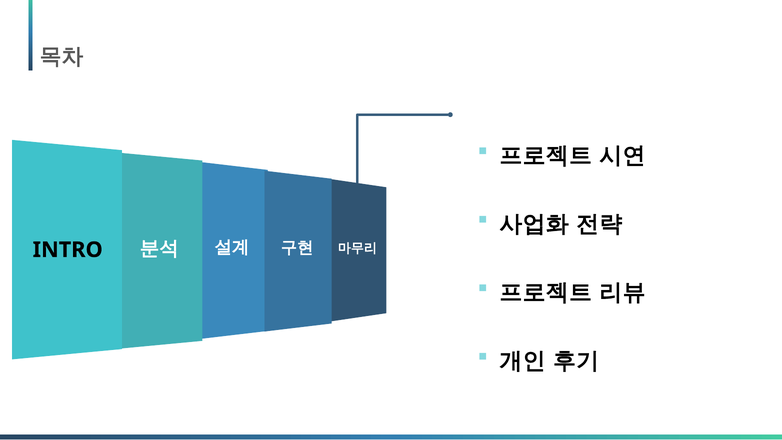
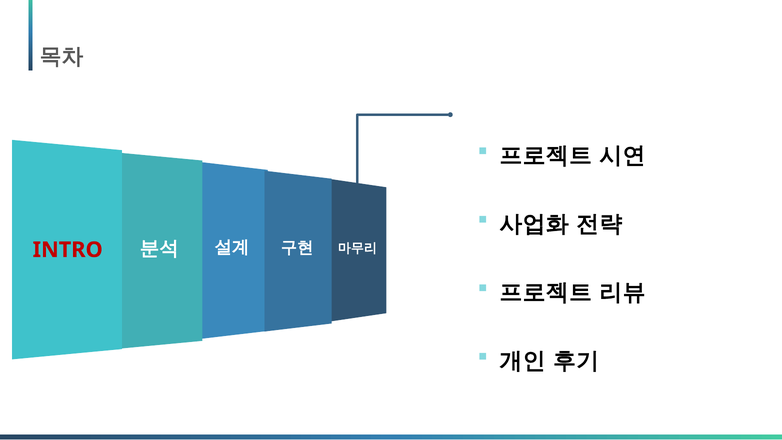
INTRO colour: black -> red (68, 250)
